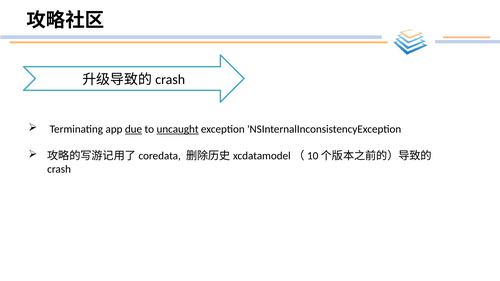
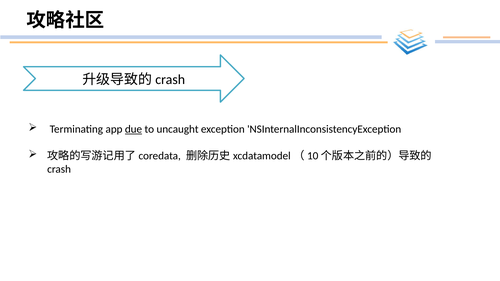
uncaught underline: present -> none (178, 129)
